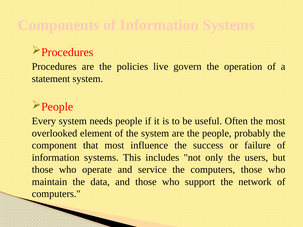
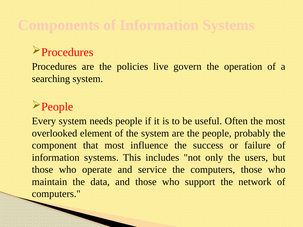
statement: statement -> searching (51, 79)
